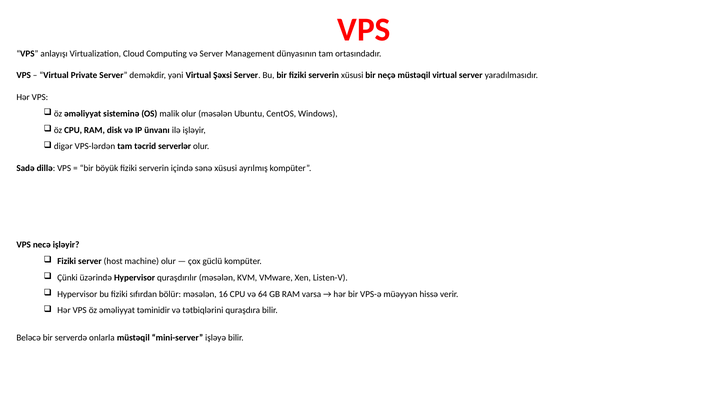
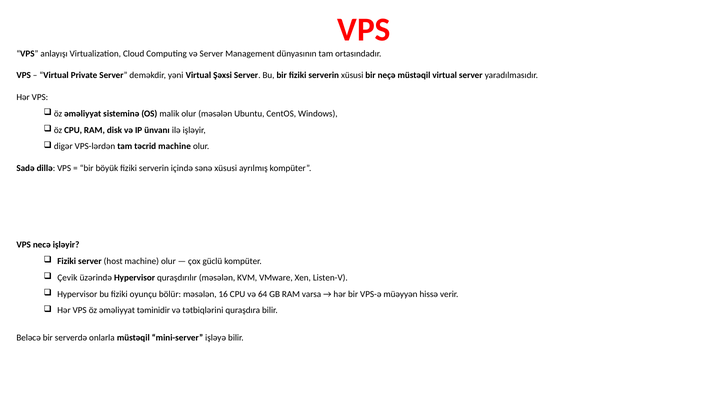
təcrid serverlər: serverlər -> machine (175, 146)
Çünki: Çünki -> Çevik (67, 277)
sıfırdan: sıfırdan -> oyunçu (143, 294)
